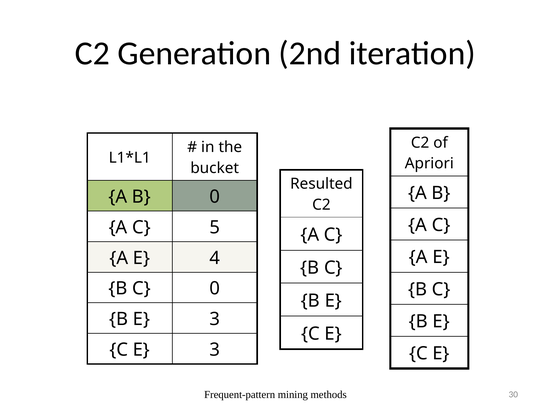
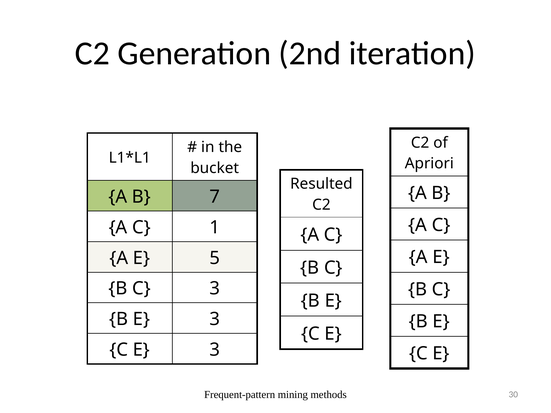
B 0: 0 -> 7 (215, 197)
5: 5 -> 1 (215, 228)
4: 4 -> 5 (215, 258)
C 0: 0 -> 3 (215, 289)
